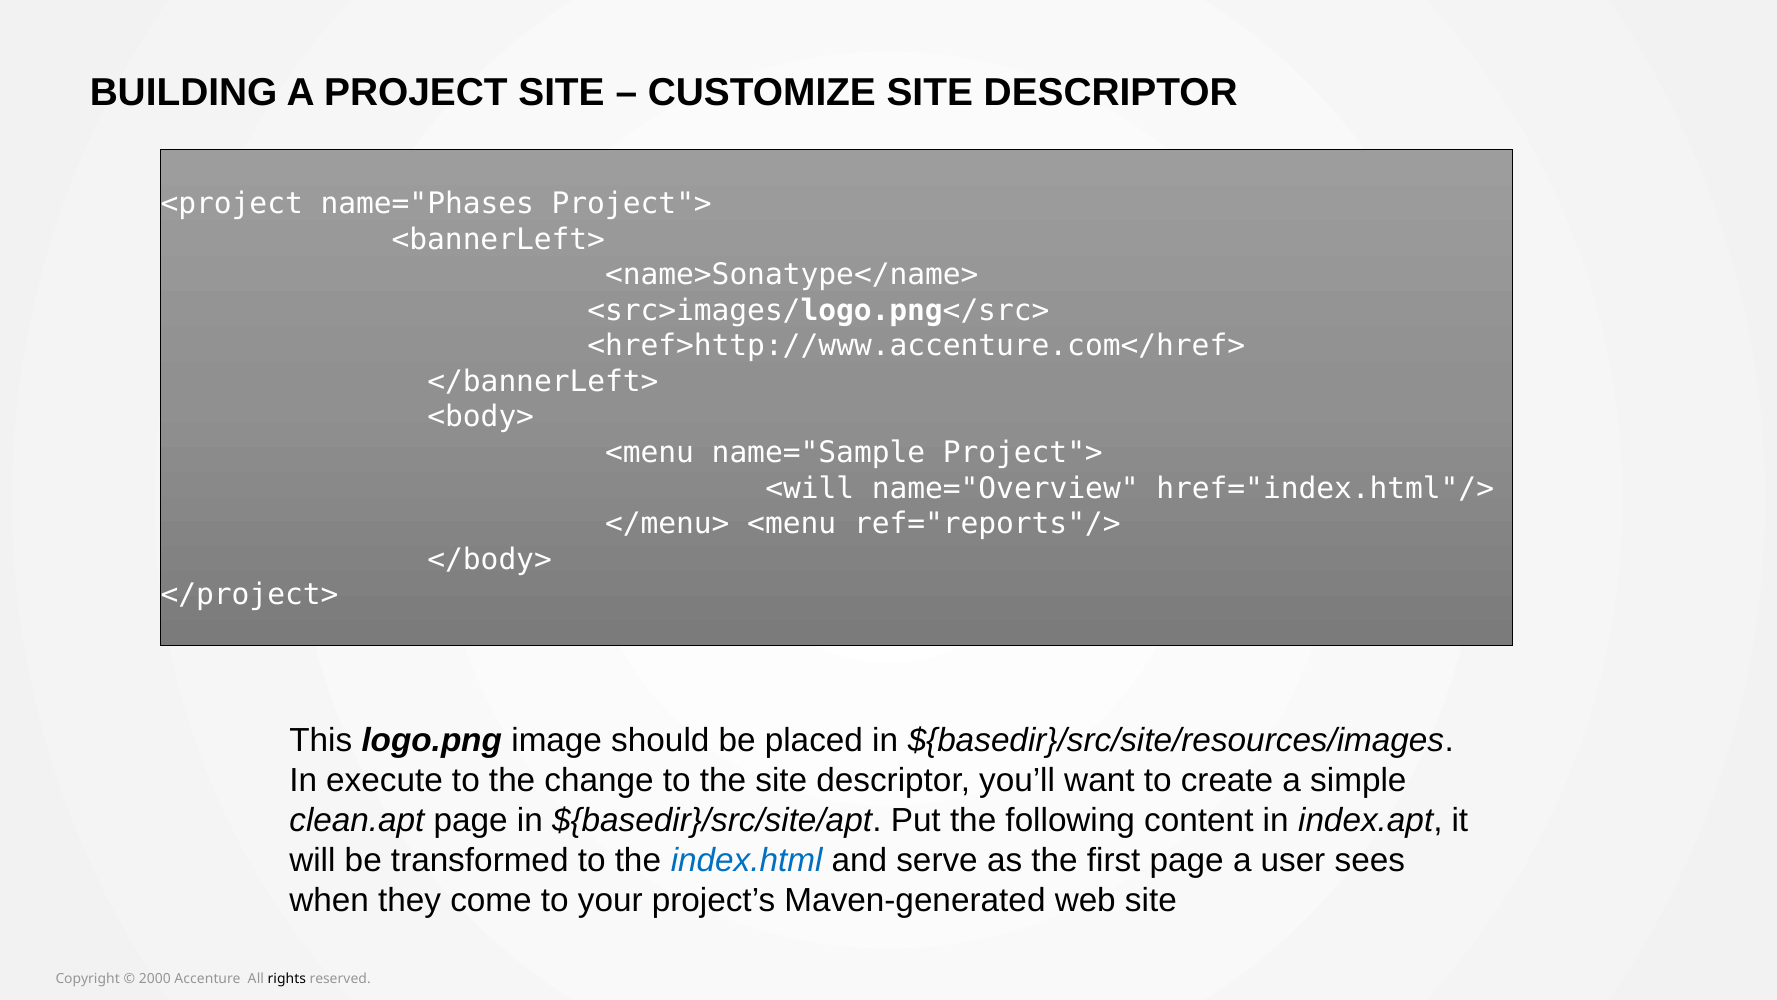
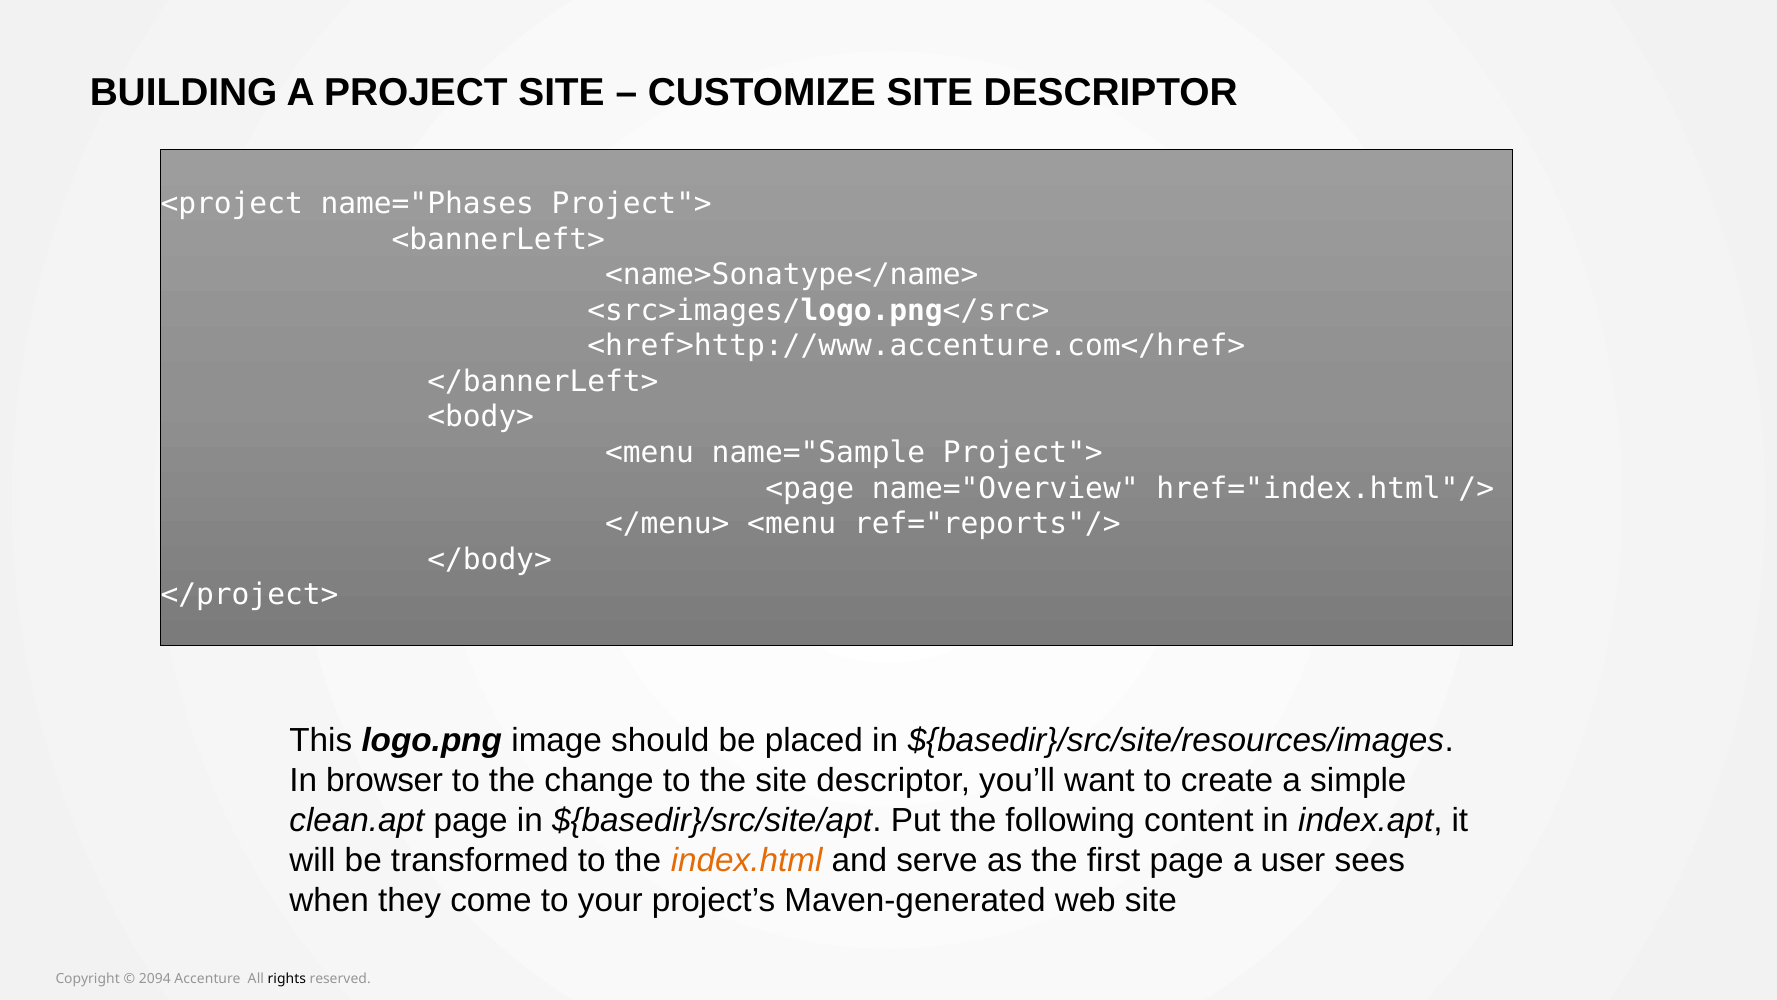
<will: <will -> <page (810, 488)
execute: execute -> browser (385, 780)
index.html colour: blue -> orange (747, 860)
2000: 2000 -> 2094 (155, 979)
